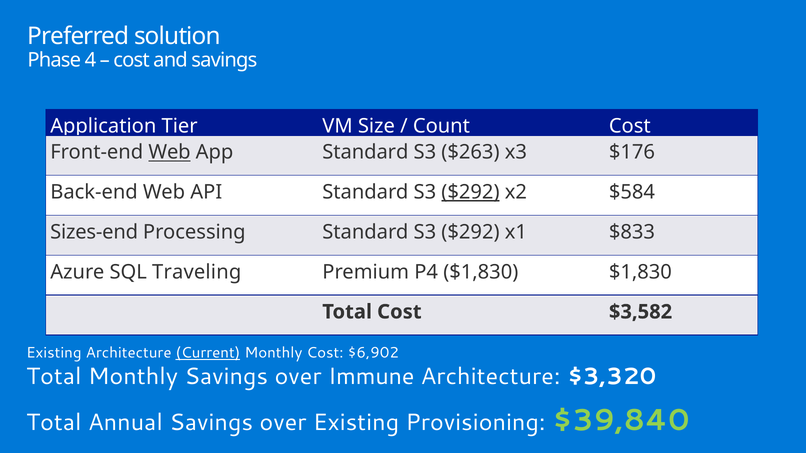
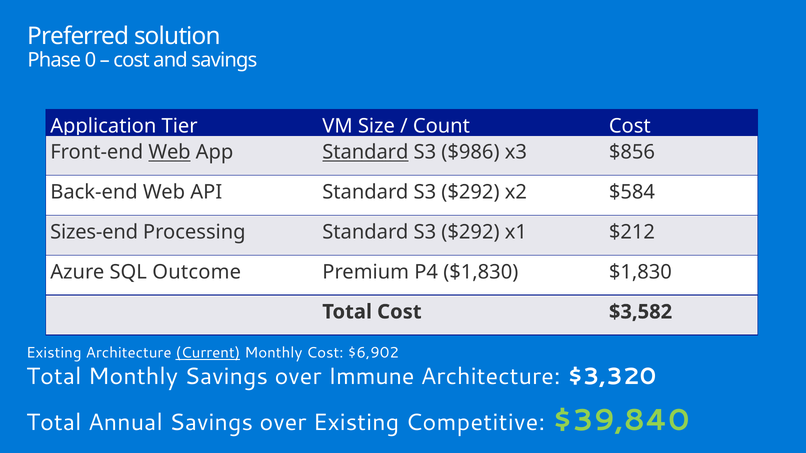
4: 4 -> 0 (90, 60)
Standard underline: none -> present (365, 152)
$263: $263 -> $986 (470, 152)
$176: $176 -> $856 (632, 152)
$292 underline: present -> none (470, 192)
$833: $833 -> $212 (632, 232)
Traveling: Traveling -> Outcome (197, 272)
Provisioning: Provisioning -> Competitive (475, 423)
